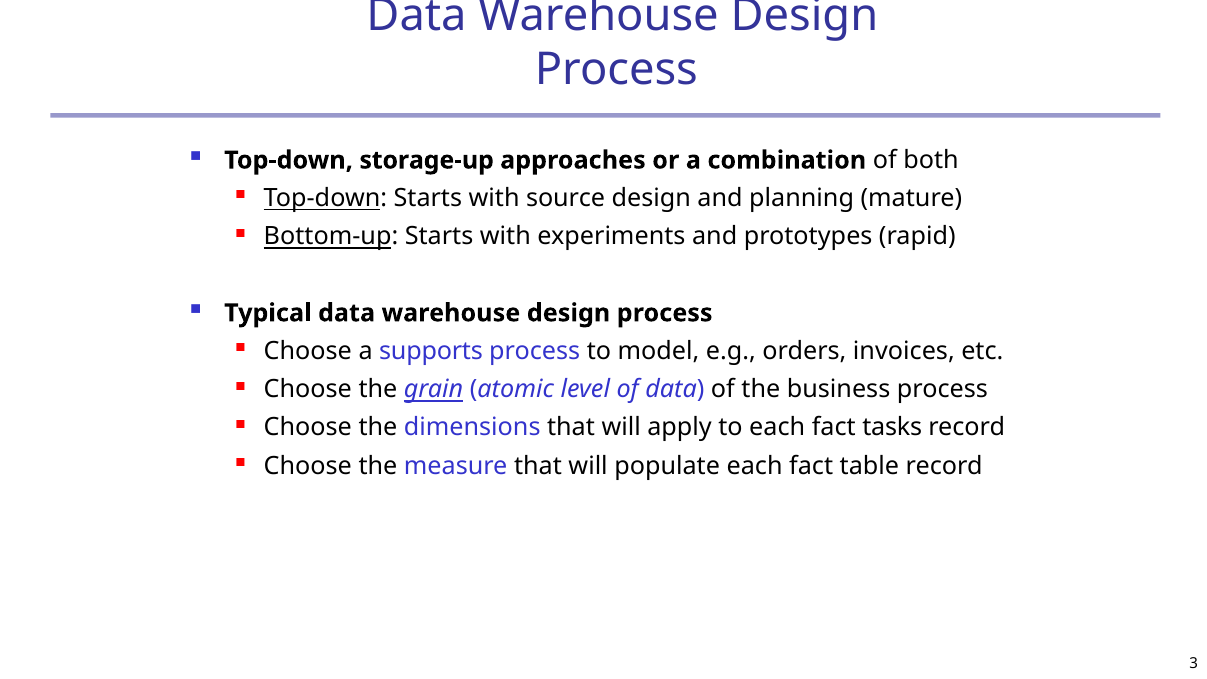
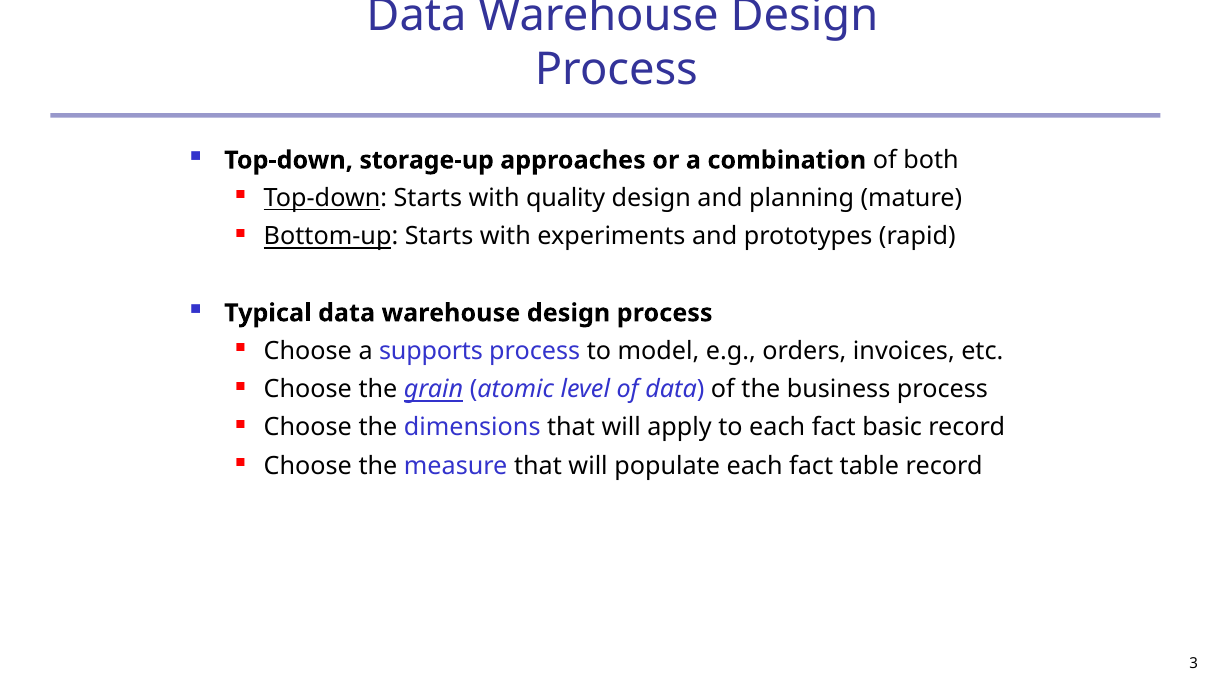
source: source -> quality (566, 198)
tasks: tasks -> basic (892, 428)
